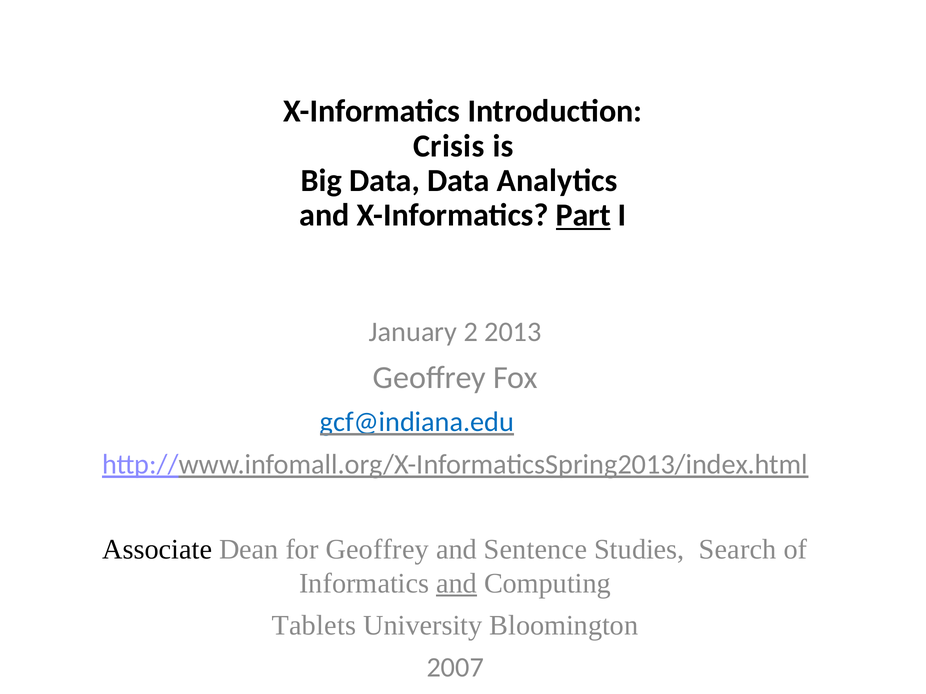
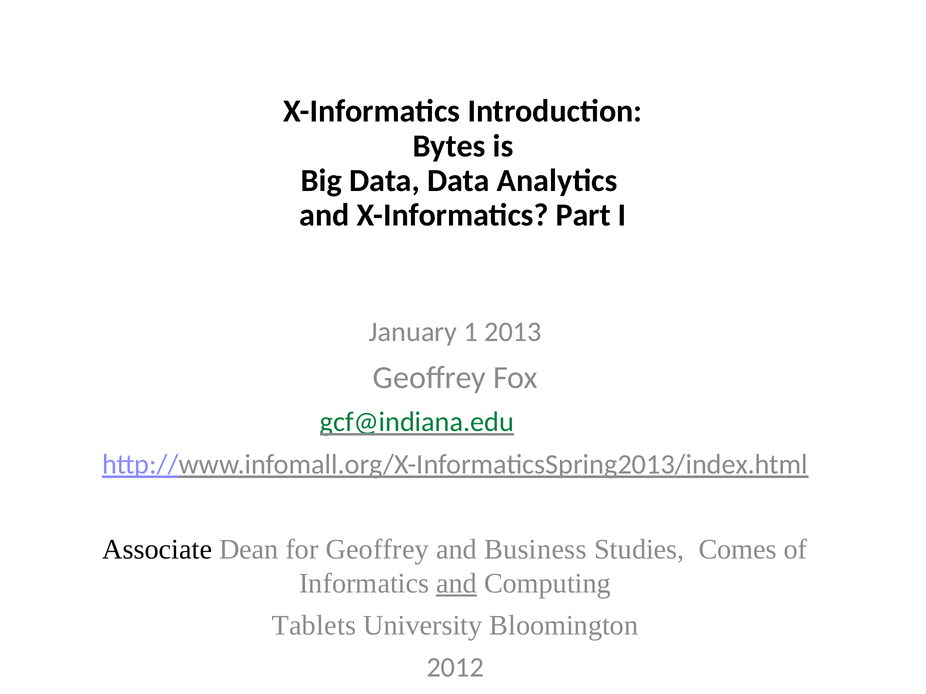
Crisis: Crisis -> Bytes (449, 146)
Part underline: present -> none (583, 216)
2: 2 -> 1 (471, 332)
gcf@indiana.edu colour: blue -> green (417, 422)
Sentence: Sentence -> Business (535, 550)
Search: Search -> Comes (738, 550)
2007: 2007 -> 2012 (455, 668)
